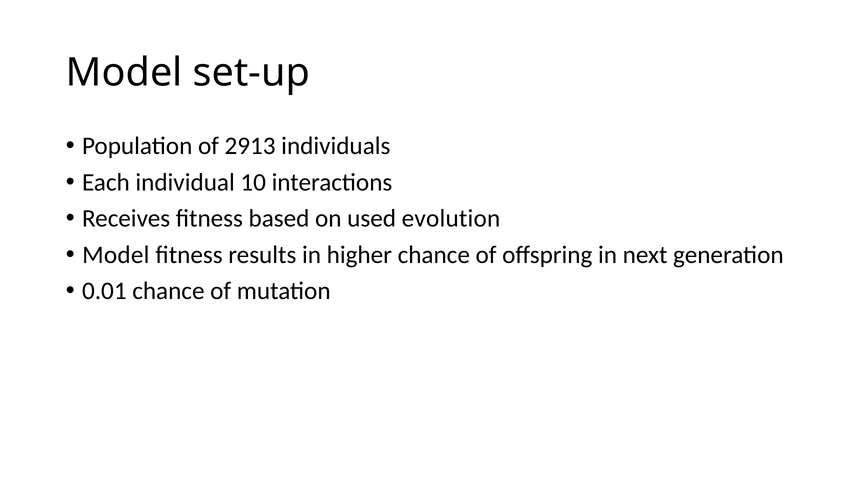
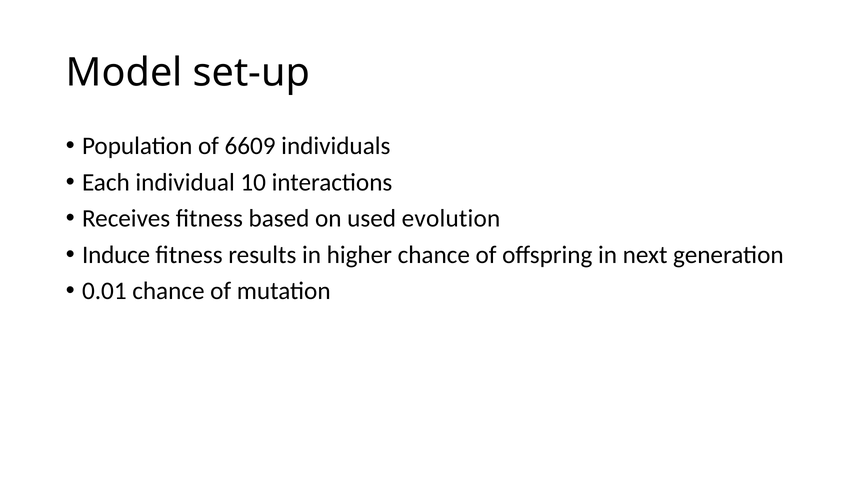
2913: 2913 -> 6609 (250, 146)
Model: Model -> Induce (116, 255)
